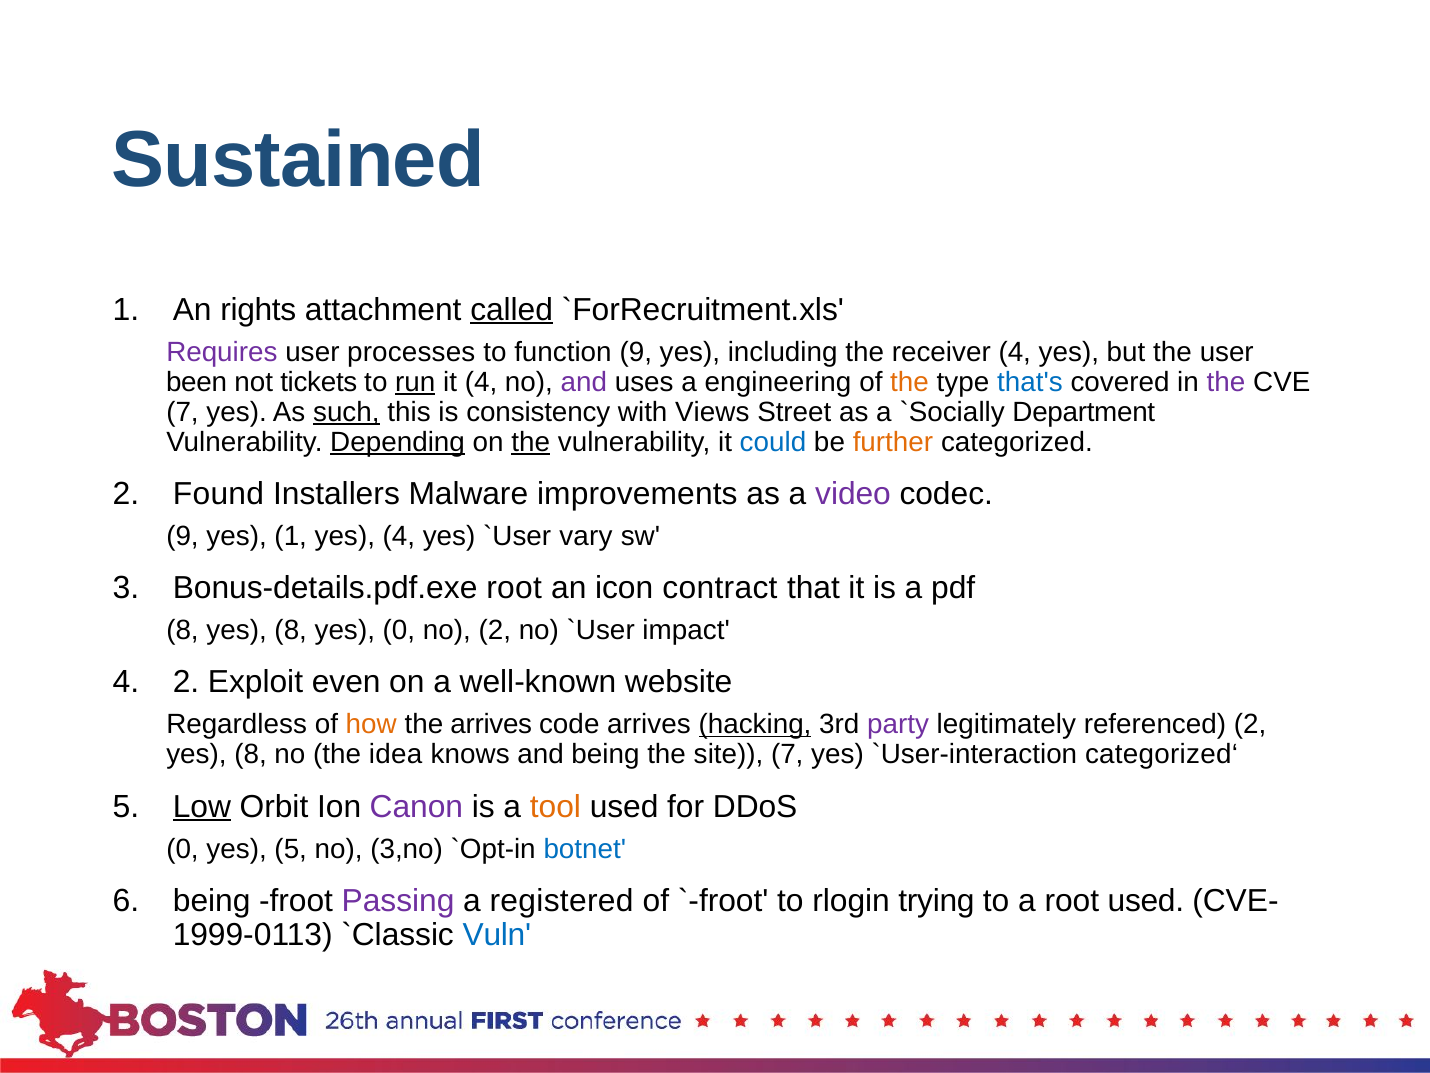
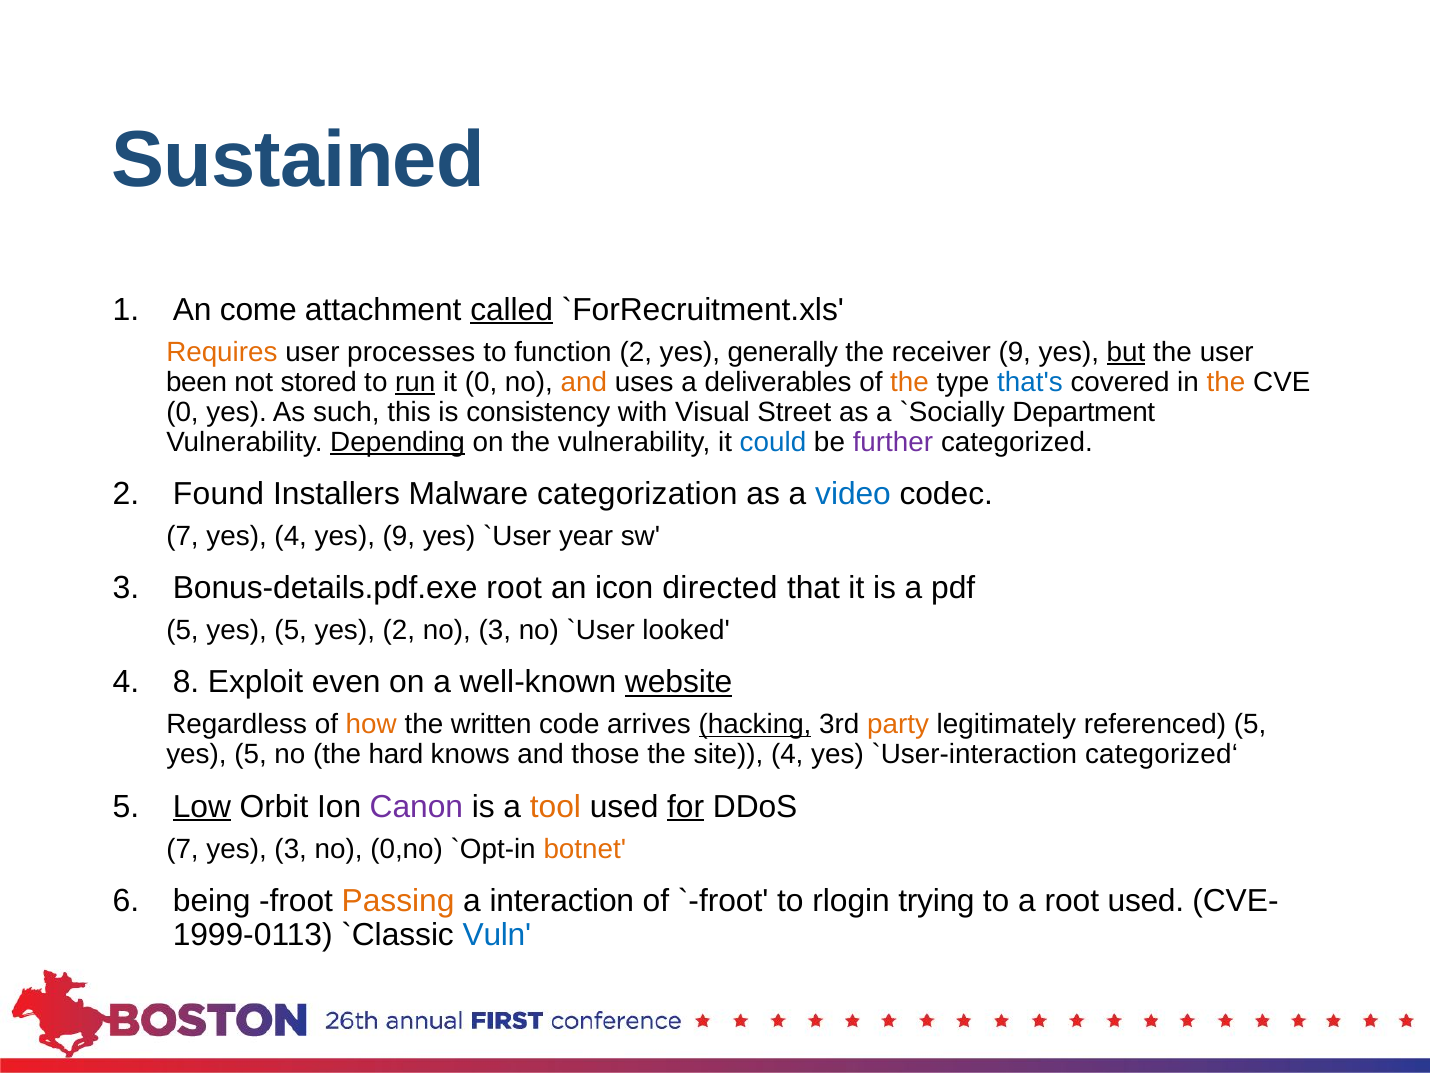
rights: rights -> come (258, 310)
Requires colour: purple -> orange (222, 352)
function 9: 9 -> 2 (636, 352)
including: including -> generally (783, 352)
receiver 4: 4 -> 9 (1015, 352)
but underline: none -> present (1126, 352)
tickets: tickets -> stored (319, 382)
it 4: 4 -> 0 (481, 382)
and colour: purple -> orange (584, 382)
engineering: engineering -> deliverables (778, 382)
the colour: purple -> orange (1226, 382)
7: 7 -> 0 (182, 412)
such underline: present -> none (346, 412)
Views: Views -> Visual (712, 412)
the underline: present -> none (531, 442)
further colour: orange -> purple (893, 442)
improvements: improvements -> categorization (637, 494)
video colour: purple -> blue (853, 494)
9: 9 -> 7 (182, 536)
yes 1: 1 -> 4 (291, 536)
yes 4: 4 -> 9 (399, 536)
vary: vary -> year (586, 536)
contract: contract -> directed (720, 588)
8: 8 -> 5 (182, 630)
8: 8 -> 5 (291, 630)
yes 0: 0 -> 2 (399, 630)
no 2: 2 -> 3 (495, 630)
impact: impact -> looked (686, 630)
4 2: 2 -> 8 (186, 682)
website underline: none -> present (679, 682)
the arrives: arrives -> written (491, 724)
party colour: purple -> orange (898, 724)
referenced 2: 2 -> 5 (1250, 724)
8: 8 -> 5 (251, 754)
idea: idea -> hard (396, 754)
and being: being -> those (606, 754)
site 7: 7 -> 4 (787, 754)
for underline: none -> present (686, 806)
0: 0 -> 7 (182, 848)
yes 5: 5 -> 3 (291, 848)
3,no: 3,no -> 0,no (407, 848)
botnet colour: blue -> orange (585, 848)
Passing colour: purple -> orange (398, 900)
registered: registered -> interaction (562, 900)
